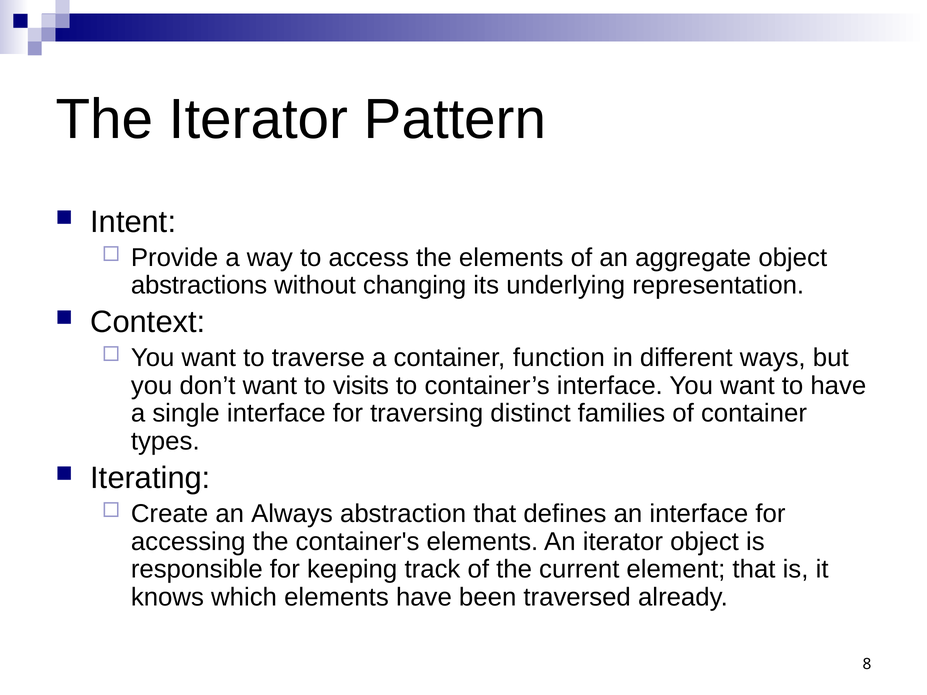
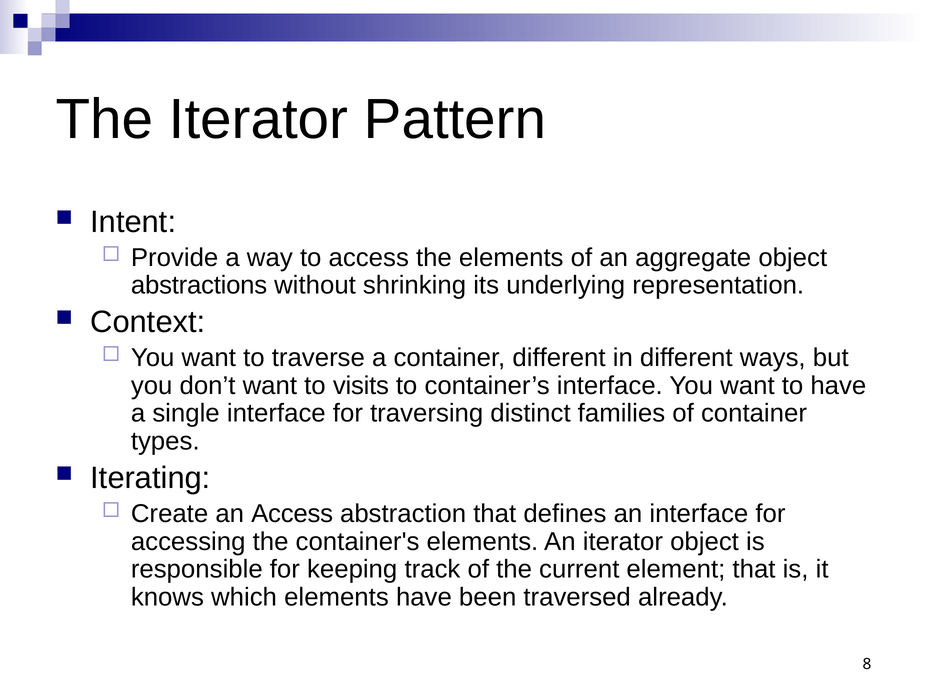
changing: changing -> shrinking (415, 286)
container function: function -> different (559, 358)
an Always: Always -> Access (292, 514)
